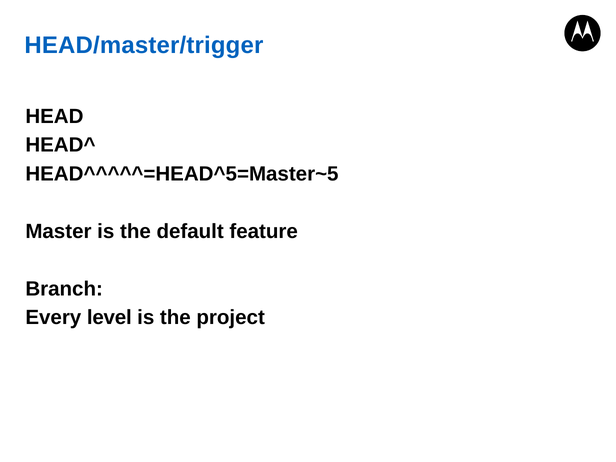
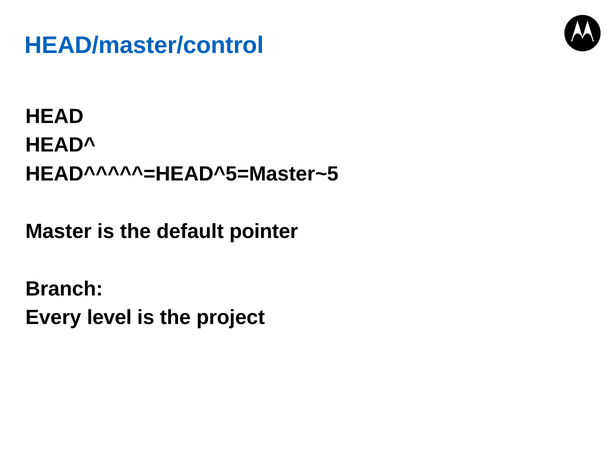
HEAD/master/trigger: HEAD/master/trigger -> HEAD/master/control (144, 45)
feature: feature -> pointer (264, 231)
